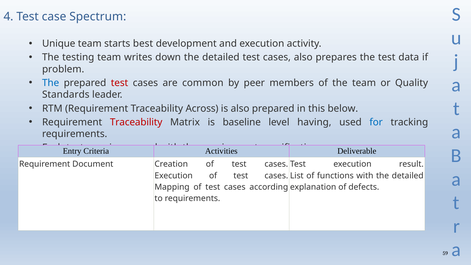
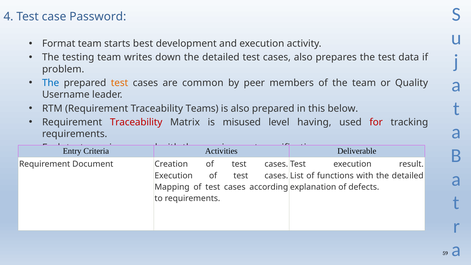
Spectrum: Spectrum -> Password (98, 17)
Unique: Unique -> Format (59, 44)
test colour: red -> orange (120, 83)
Standards: Standards -> Username (66, 95)
Across: Across -> Teams (202, 108)
baseline: baseline -> misused (242, 122)
for colour: blue -> red (376, 122)
